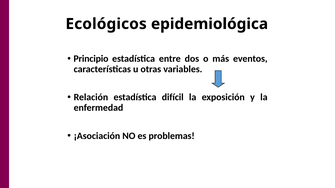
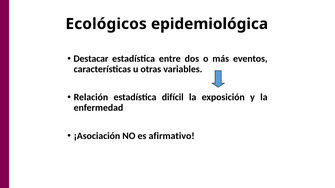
Principio: Principio -> Destacar (91, 59)
problemas: problemas -> afirmativo (172, 136)
